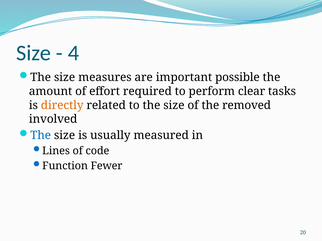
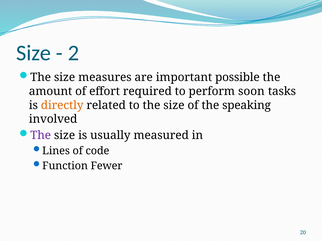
4: 4 -> 2 (74, 53)
clear: clear -> soon (251, 91)
removed: removed -> speaking (247, 105)
The colour: blue -> purple (41, 136)
